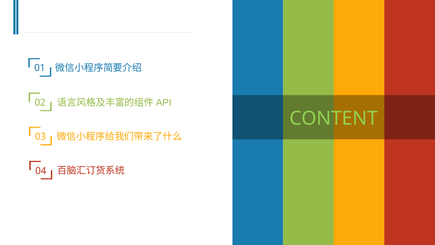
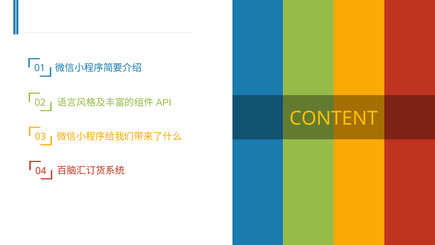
CONTENT colour: light green -> yellow (334, 118)
